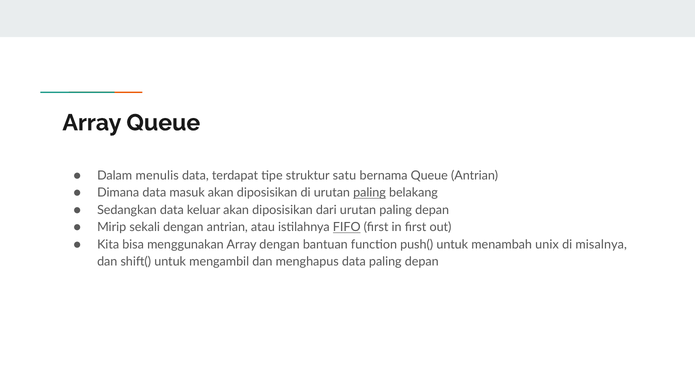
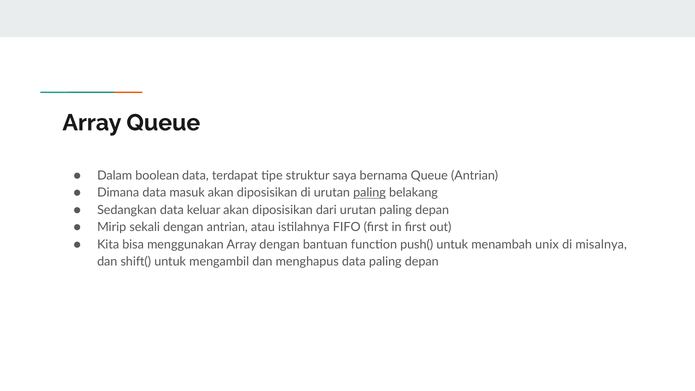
menulis: menulis -> boolean (157, 176)
satu: satu -> saya (345, 176)
FIFO underline: present -> none (347, 227)
